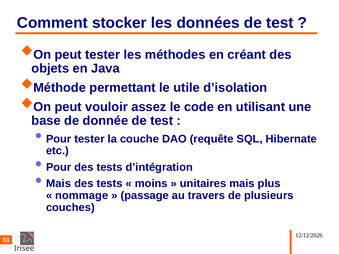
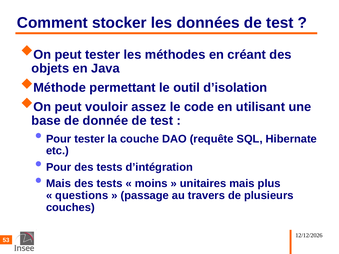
utile: utile -> outil (187, 88)
nommage: nommage -> questions (82, 196)
